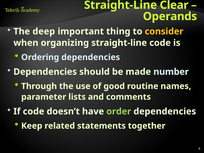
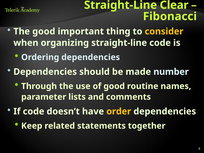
Operands: Operands -> Fibonacci (170, 16)
The deep: deep -> good (44, 31)
order colour: light green -> yellow (119, 111)
